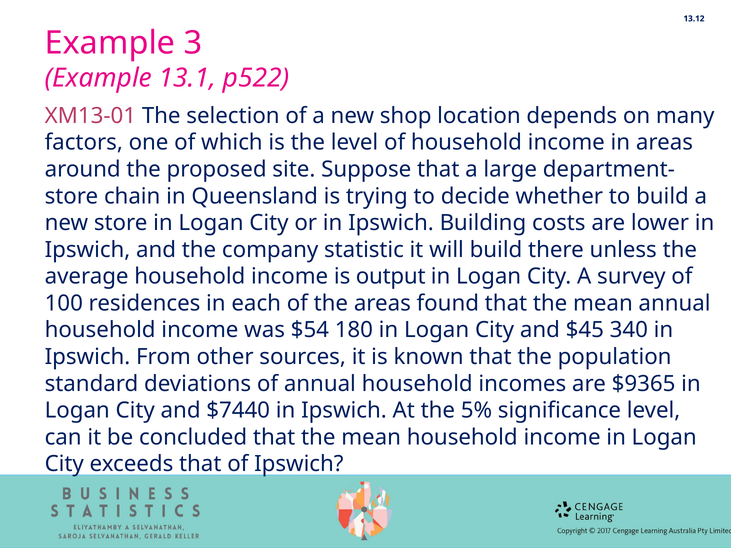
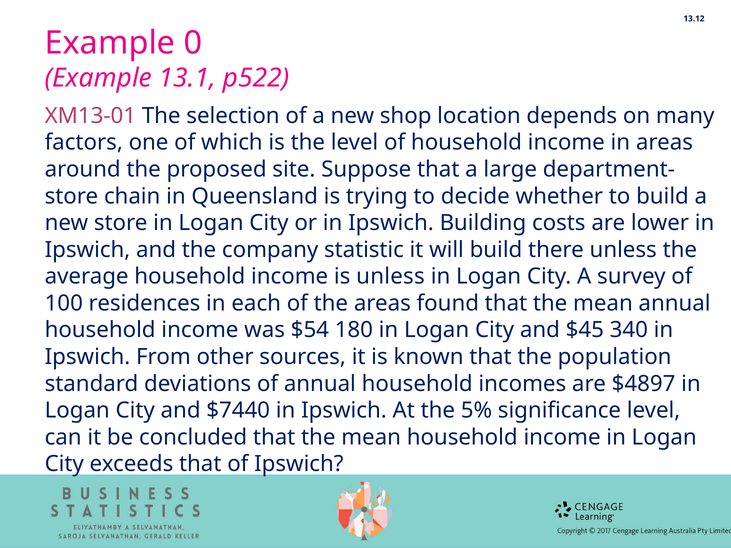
3: 3 -> 0 (193, 43)
is output: output -> unless (390, 277)
$9365: $9365 -> $4897 (644, 384)
